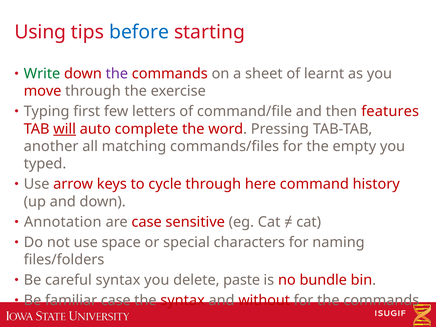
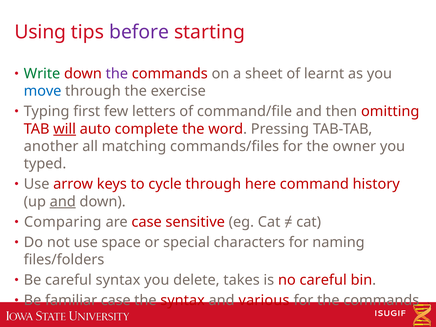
before colour: blue -> purple (139, 32)
move colour: red -> blue (43, 91)
features: features -> omitting (390, 111)
empty: empty -> owner (354, 146)
and underline: none -> present (63, 202)
Annotation: Annotation -> Comparing (63, 222)
paste: paste -> takes (242, 280)
no bundle: bundle -> careful (323, 280)
without: without -> various (264, 300)
